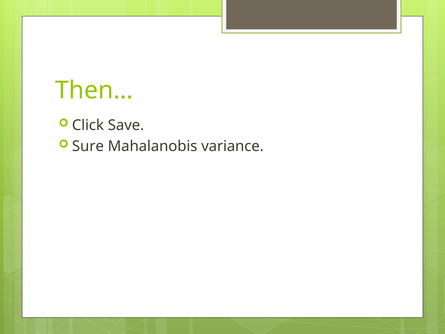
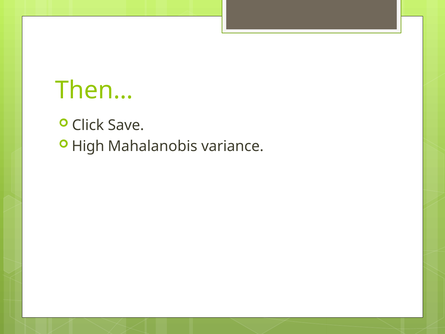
Sure: Sure -> High (88, 146)
